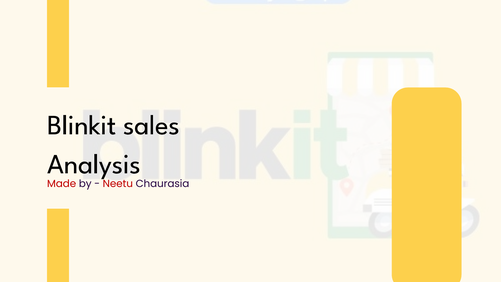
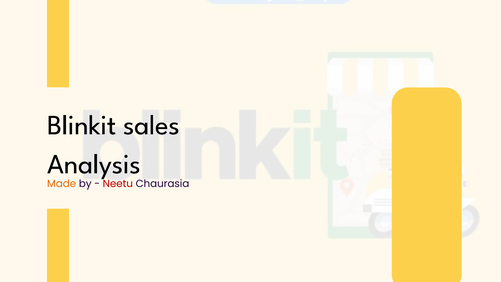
Made colour: red -> orange (62, 184)
